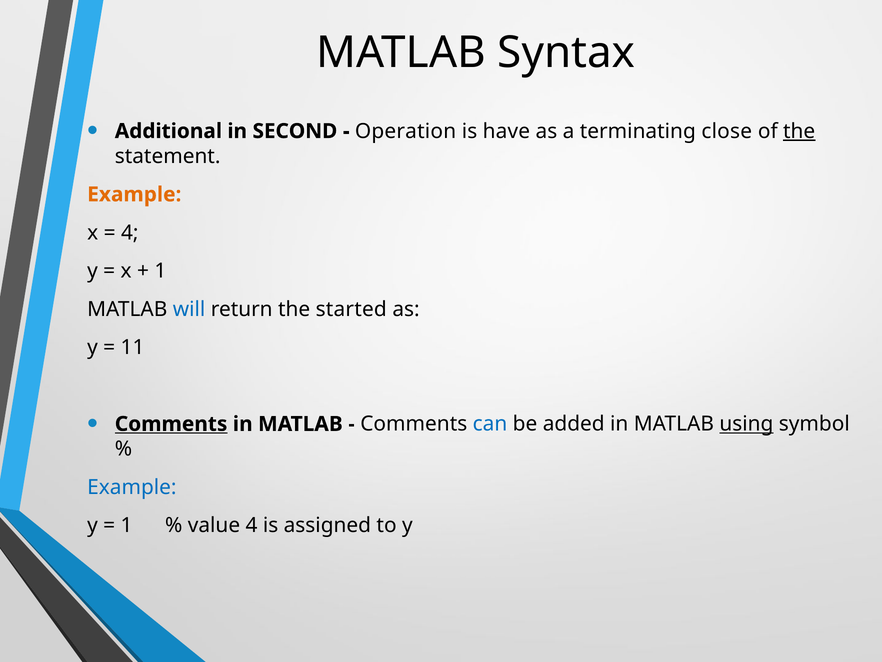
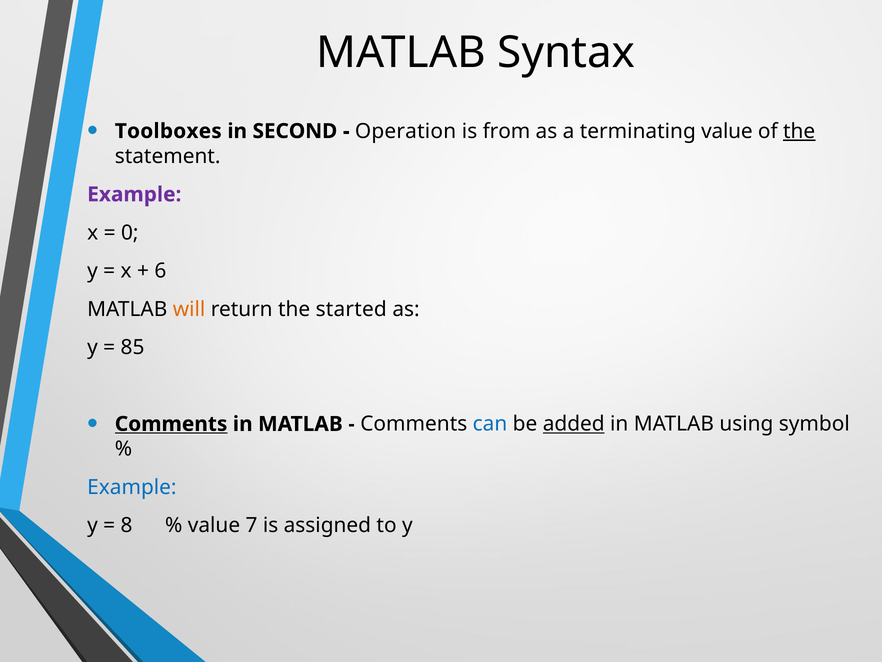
Additional: Additional -> Toolboxes (168, 131)
have: have -> from (506, 131)
terminating close: close -> value (727, 131)
Example colour: orange -> purple (134, 194)
4: 4 -> 0 (130, 233)
1: 1 -> 6 (160, 271)
will colour: blue -> orange (189, 309)
11: 11 -> 85 (133, 347)
added underline: none -> present (574, 424)
using underline: present -> none (746, 424)
1: 1 -> 8 (127, 525)
value 4: 4 -> 7 (252, 525)
